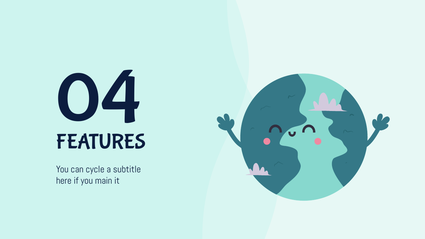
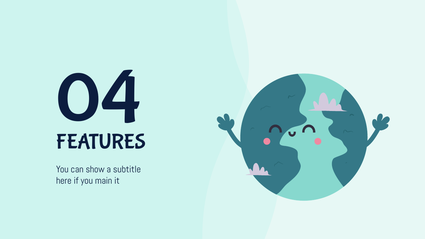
cycle: cycle -> show (95, 169)
